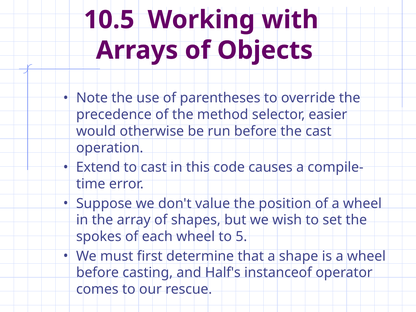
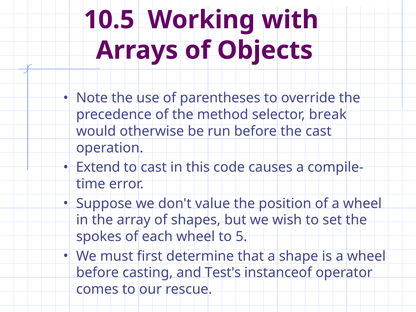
easier: easier -> break (328, 115)
Half's: Half's -> Test's (223, 273)
